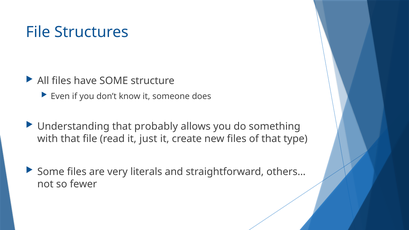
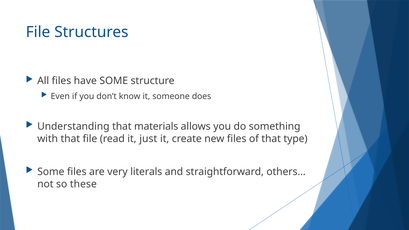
probably: probably -> materials (156, 126)
fewer: fewer -> these (83, 184)
